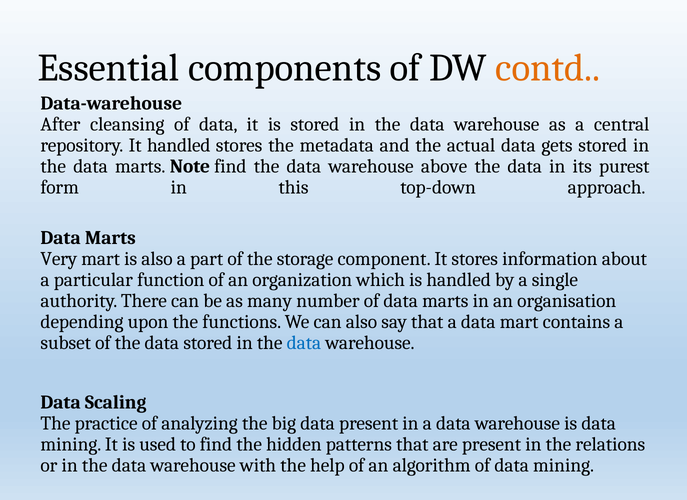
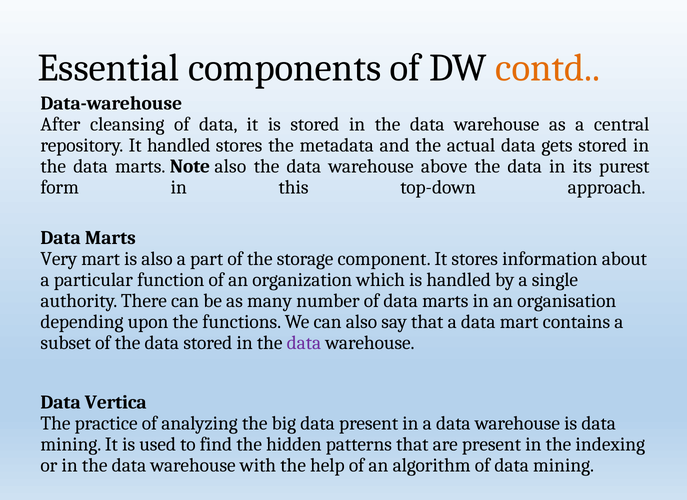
Note find: find -> also (230, 166)
data colour: blue -> purple (304, 342)
Scaling: Scaling -> Vertica (116, 402)
relations: relations -> indexing (610, 444)
